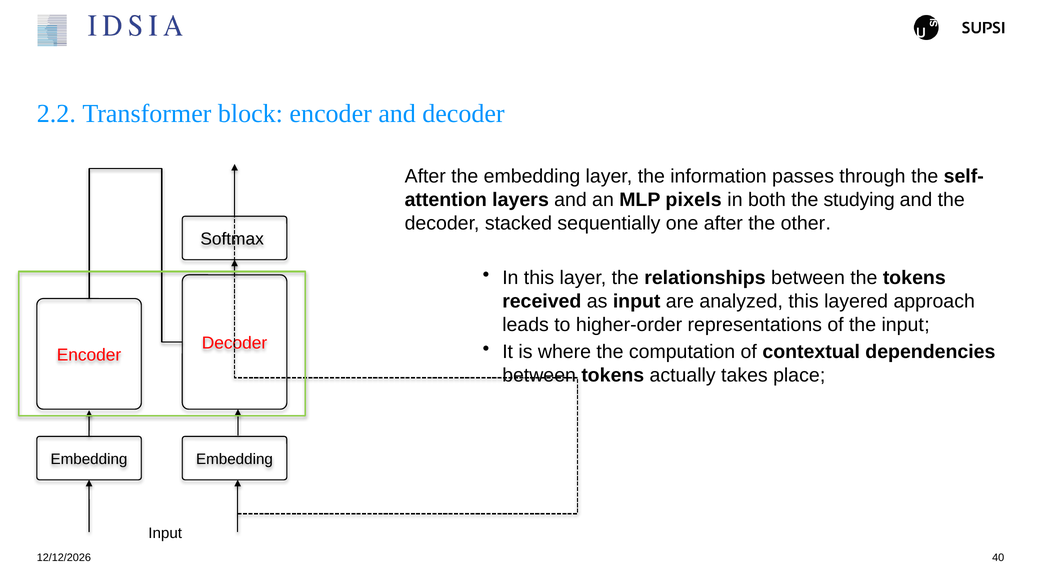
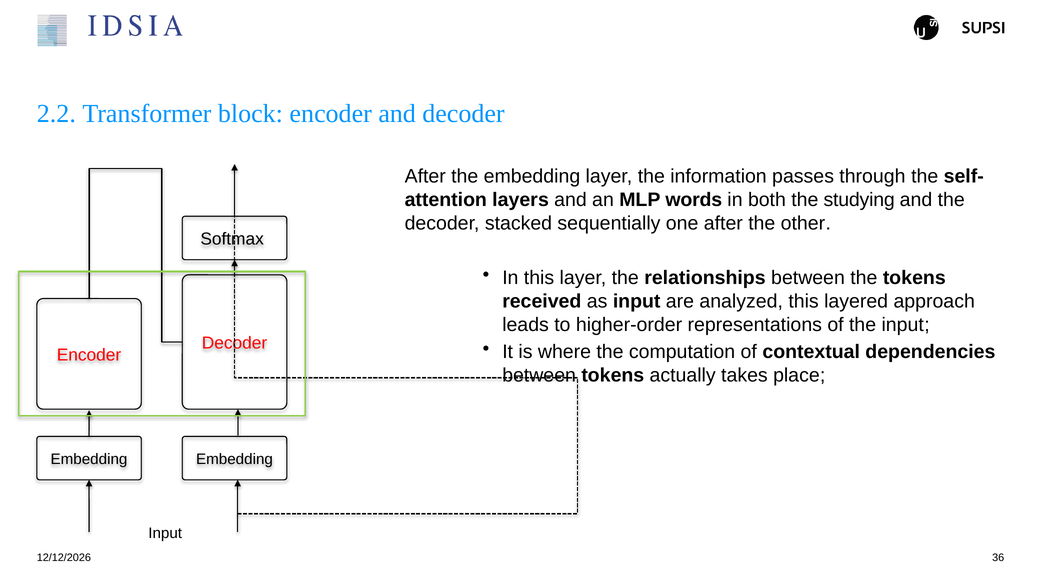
pixels: pixels -> words (694, 200)
40: 40 -> 36 (998, 558)
